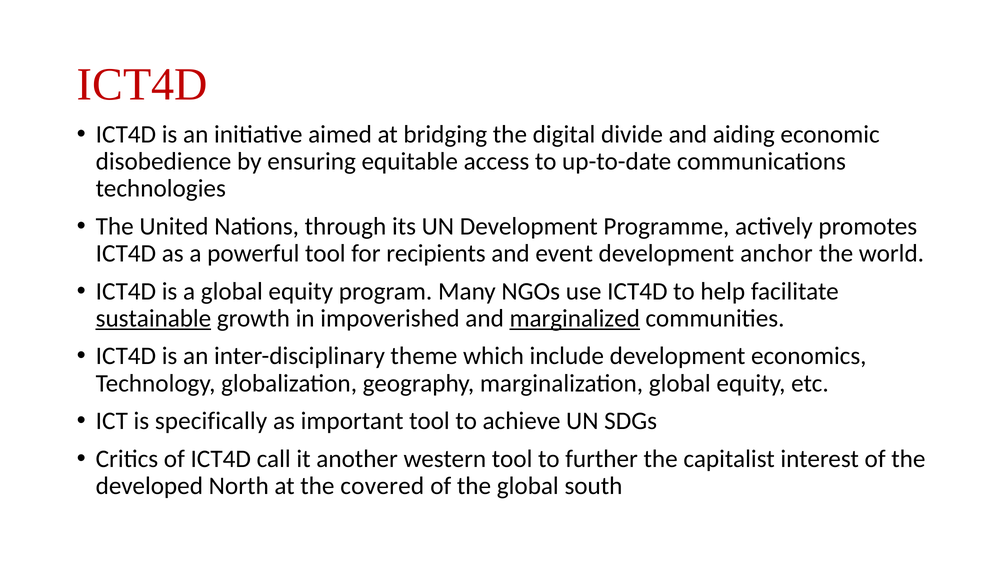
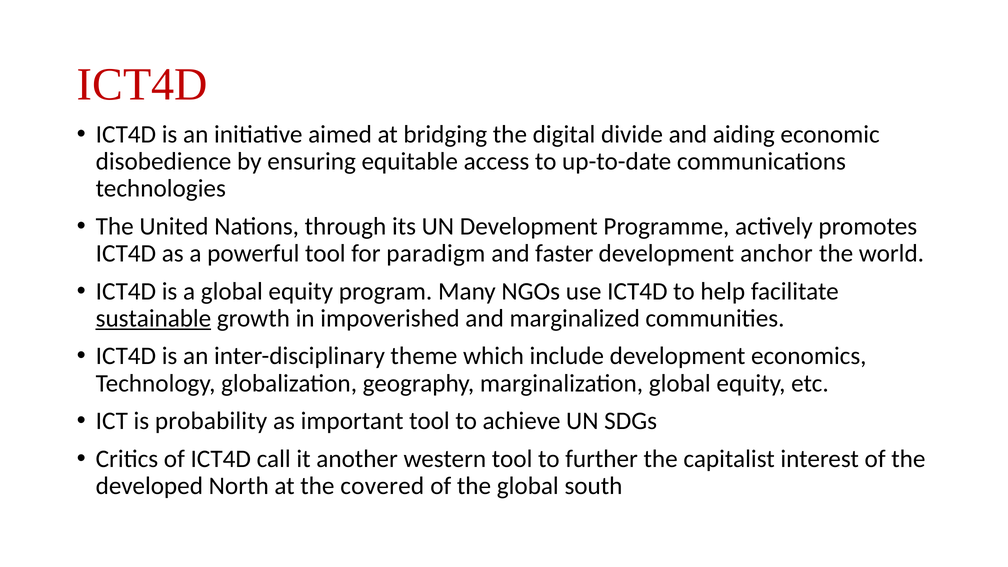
recipients: recipients -> paradigm (436, 254)
event: event -> faster (564, 254)
marginalized underline: present -> none (575, 318)
specifically: specifically -> probability (211, 421)
